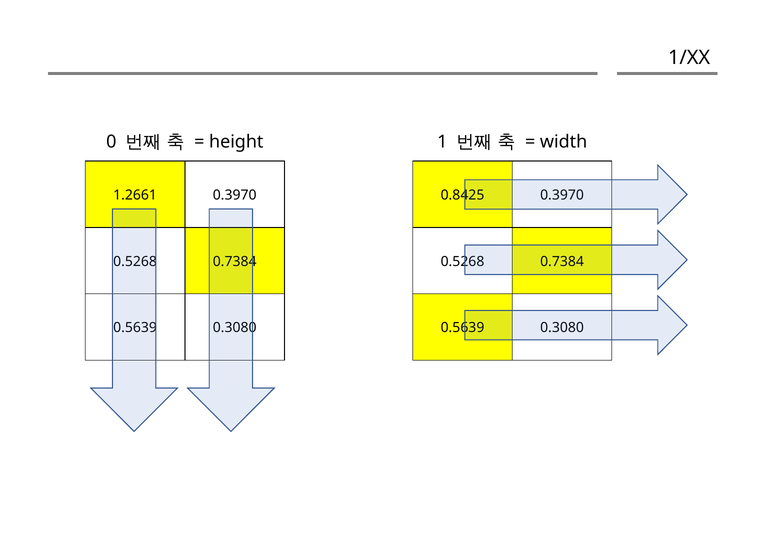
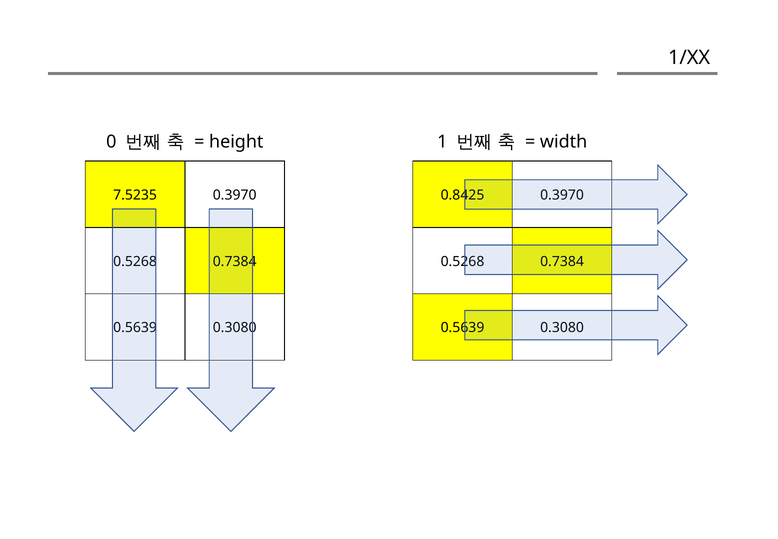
1.2661: 1.2661 -> 7.5235 (135, 195)
